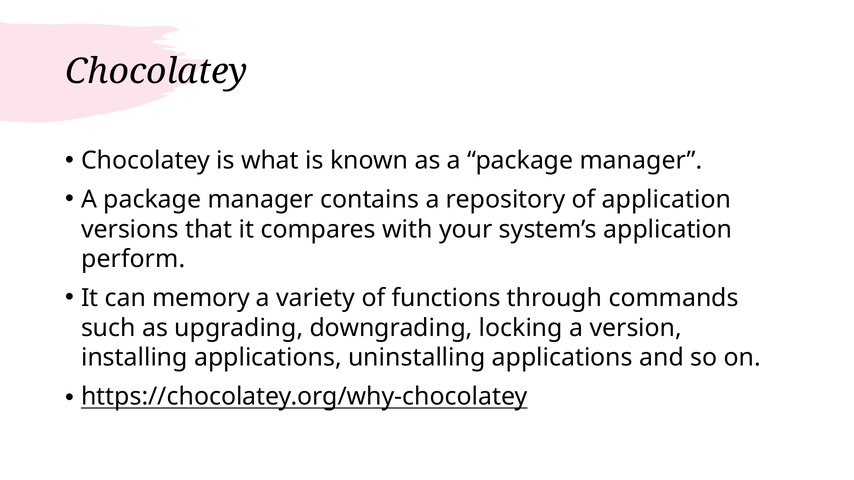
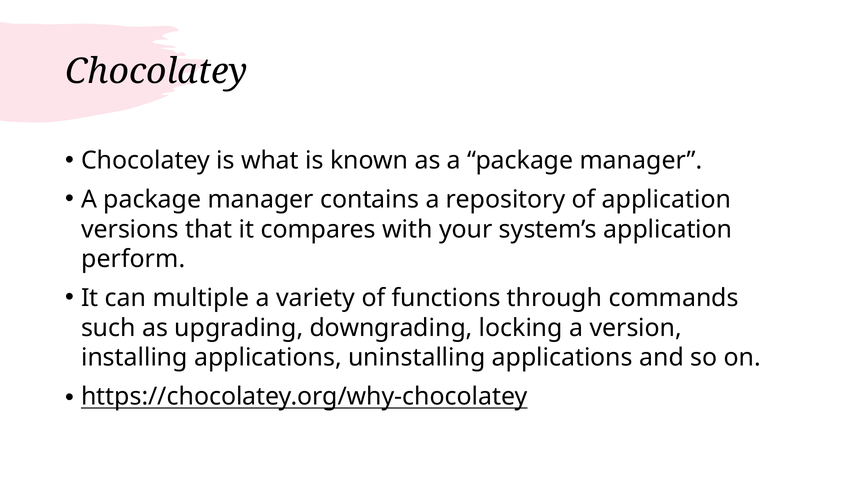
memory: memory -> multiple (201, 298)
